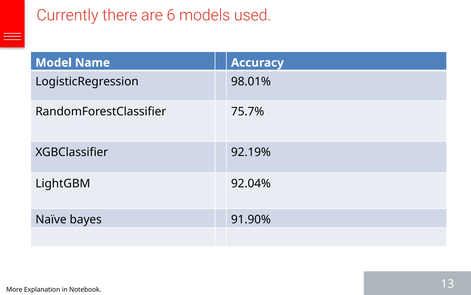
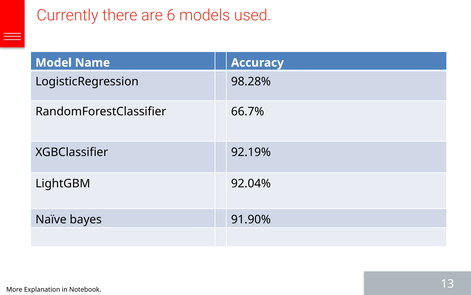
98.01%: 98.01% -> 98.28% (251, 81)
75.7%: 75.7% -> 66.7% (248, 112)
